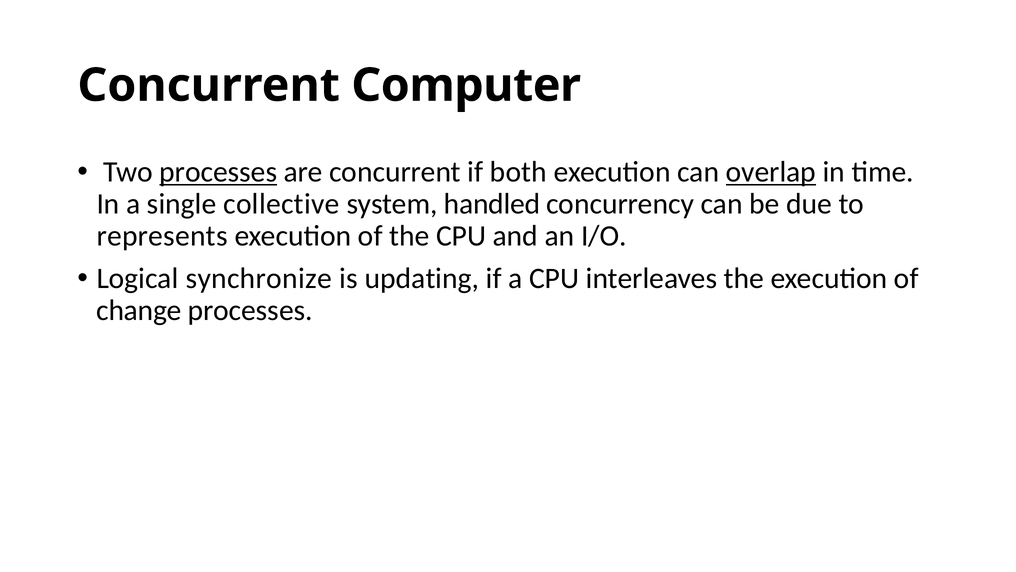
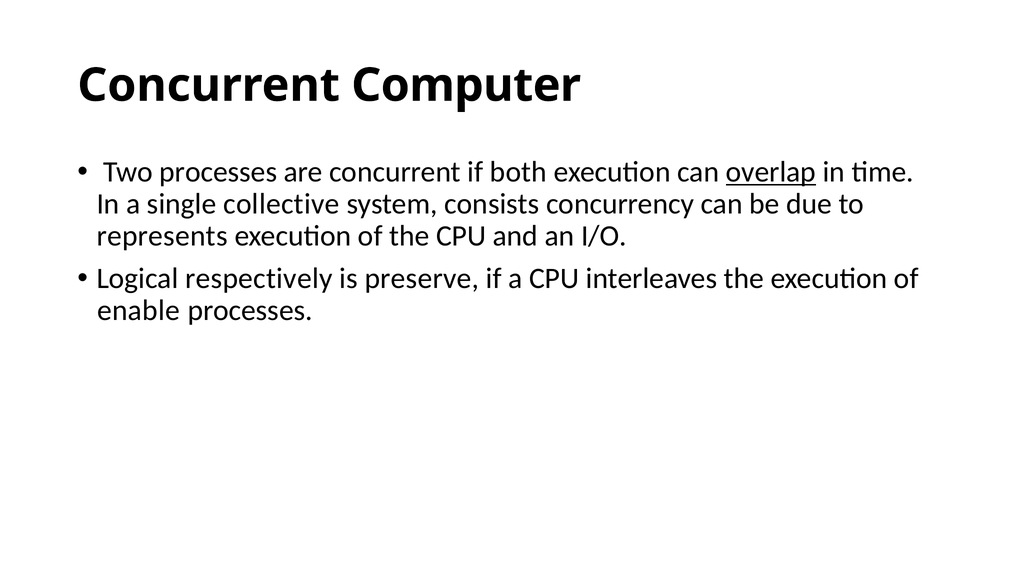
processes underline: present -> none (218, 172)
handled: handled -> consists (492, 204)
synchronize: synchronize -> respectively (259, 278)
updating: updating -> preserve (422, 278)
change: change -> enable (139, 310)
